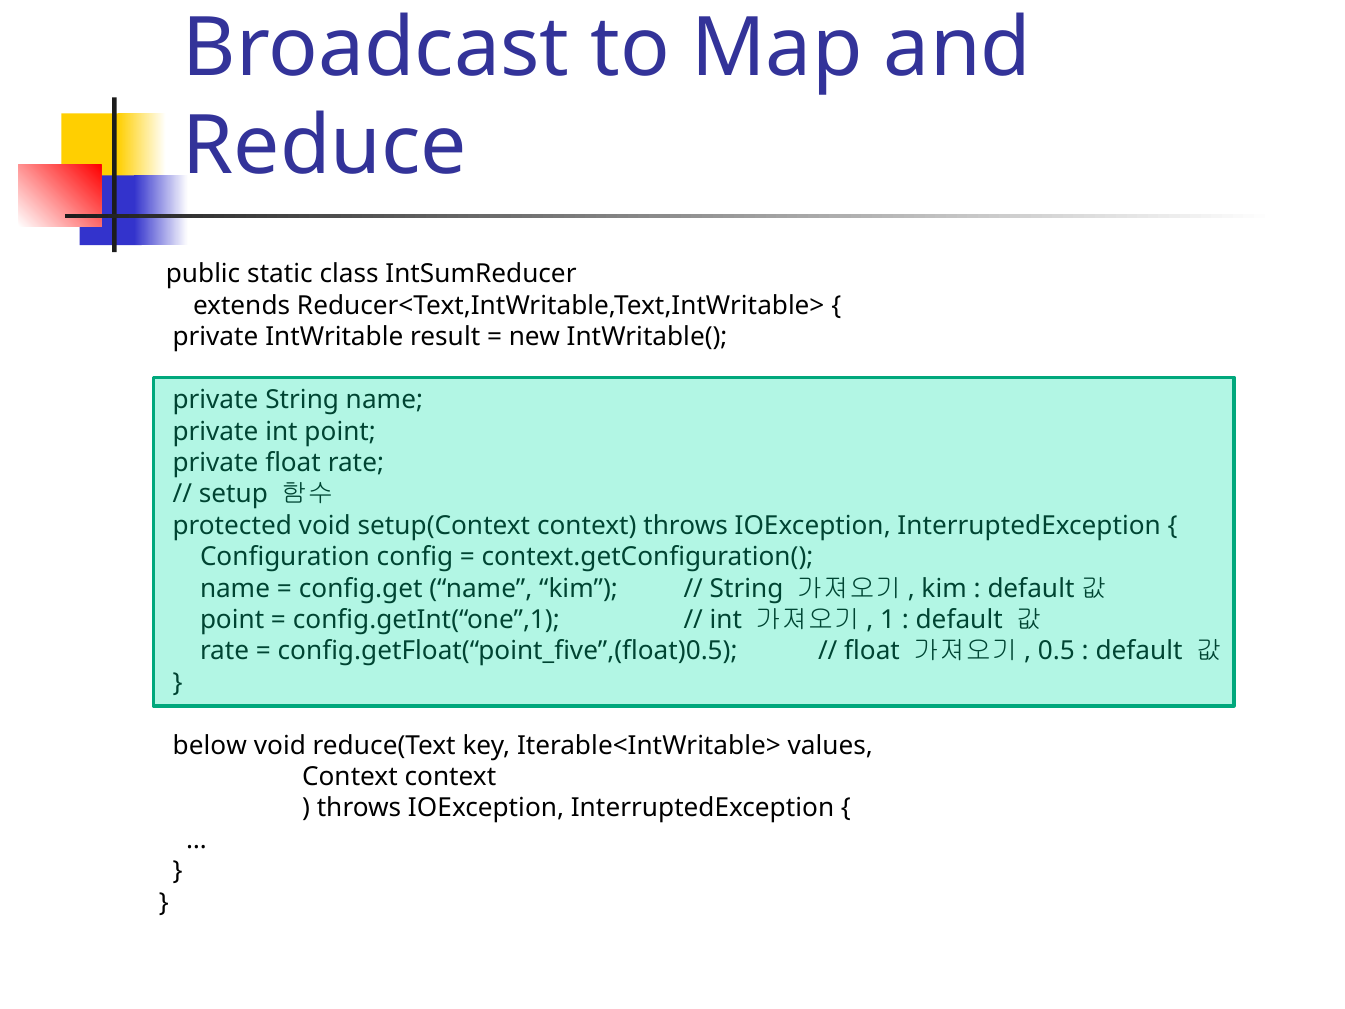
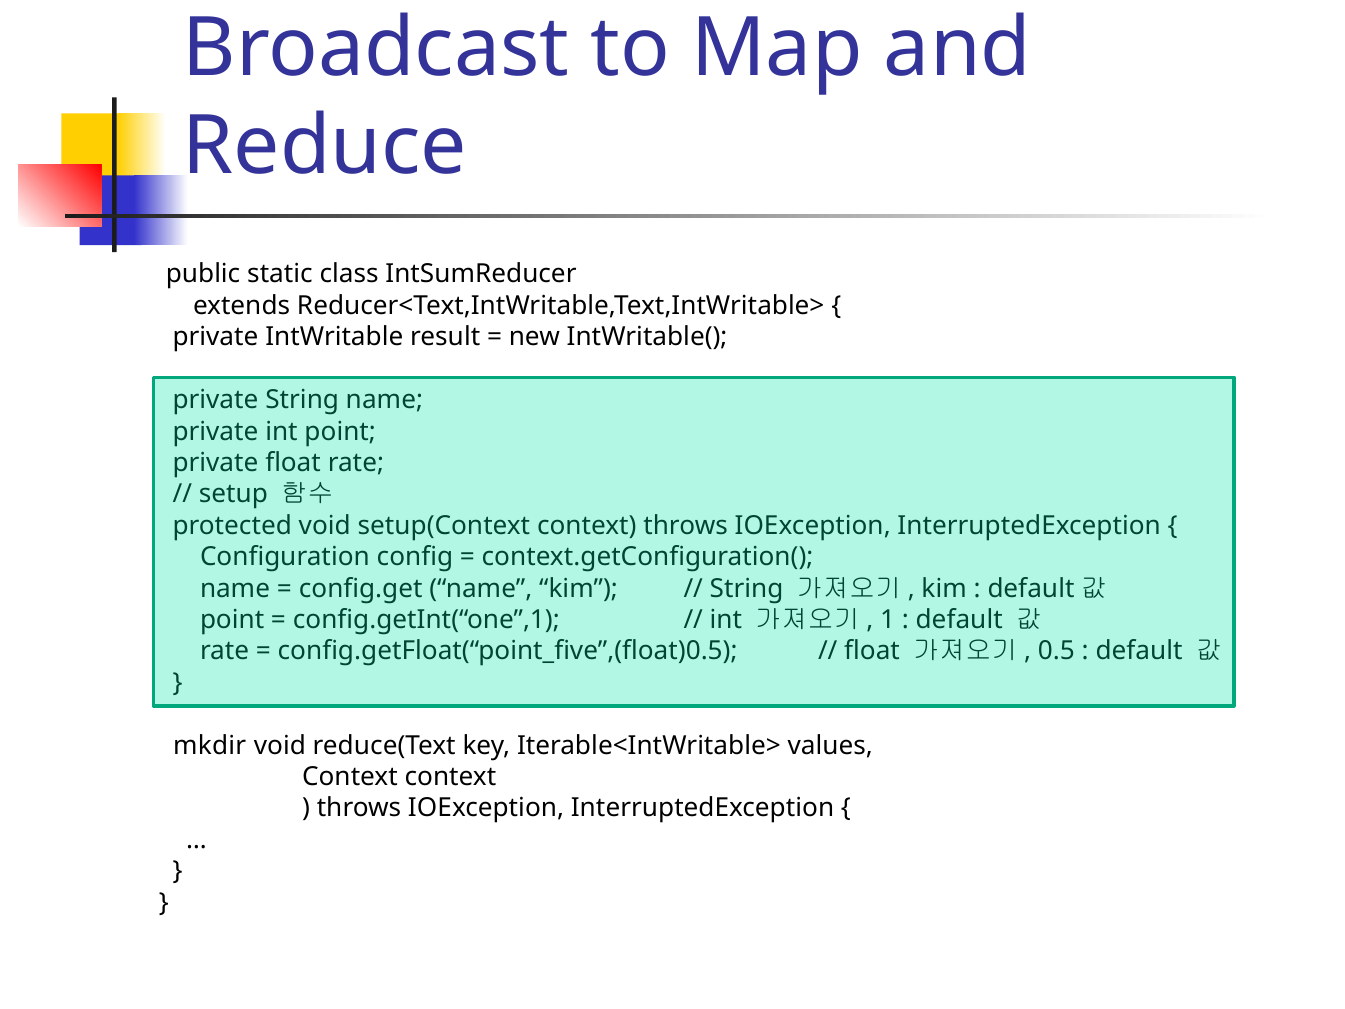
below: below -> mkdir (210, 745)
